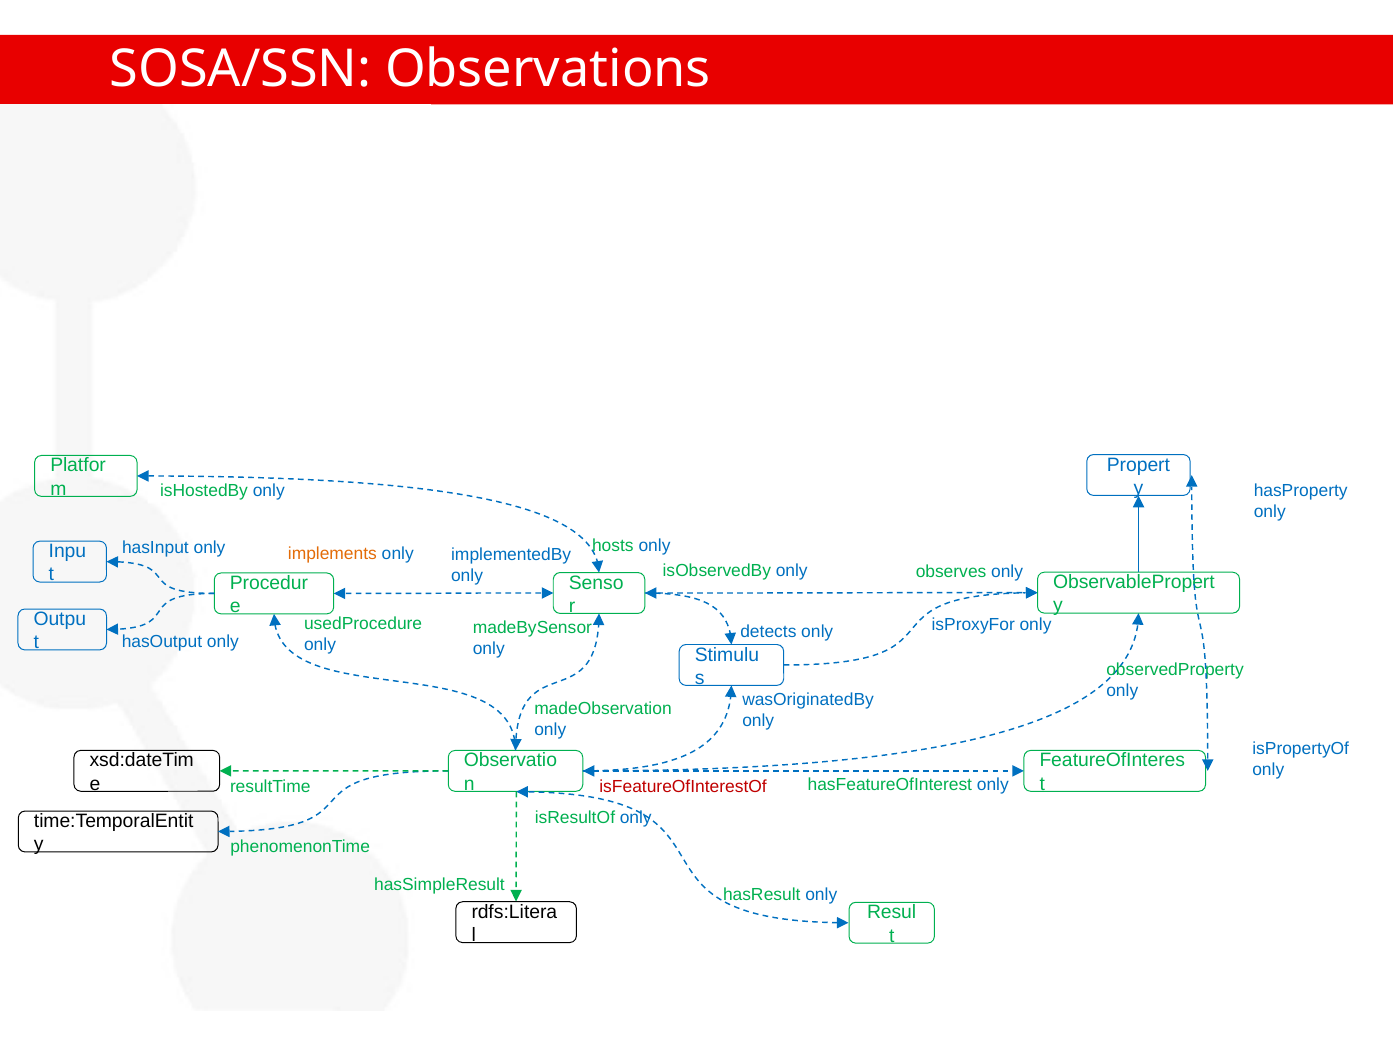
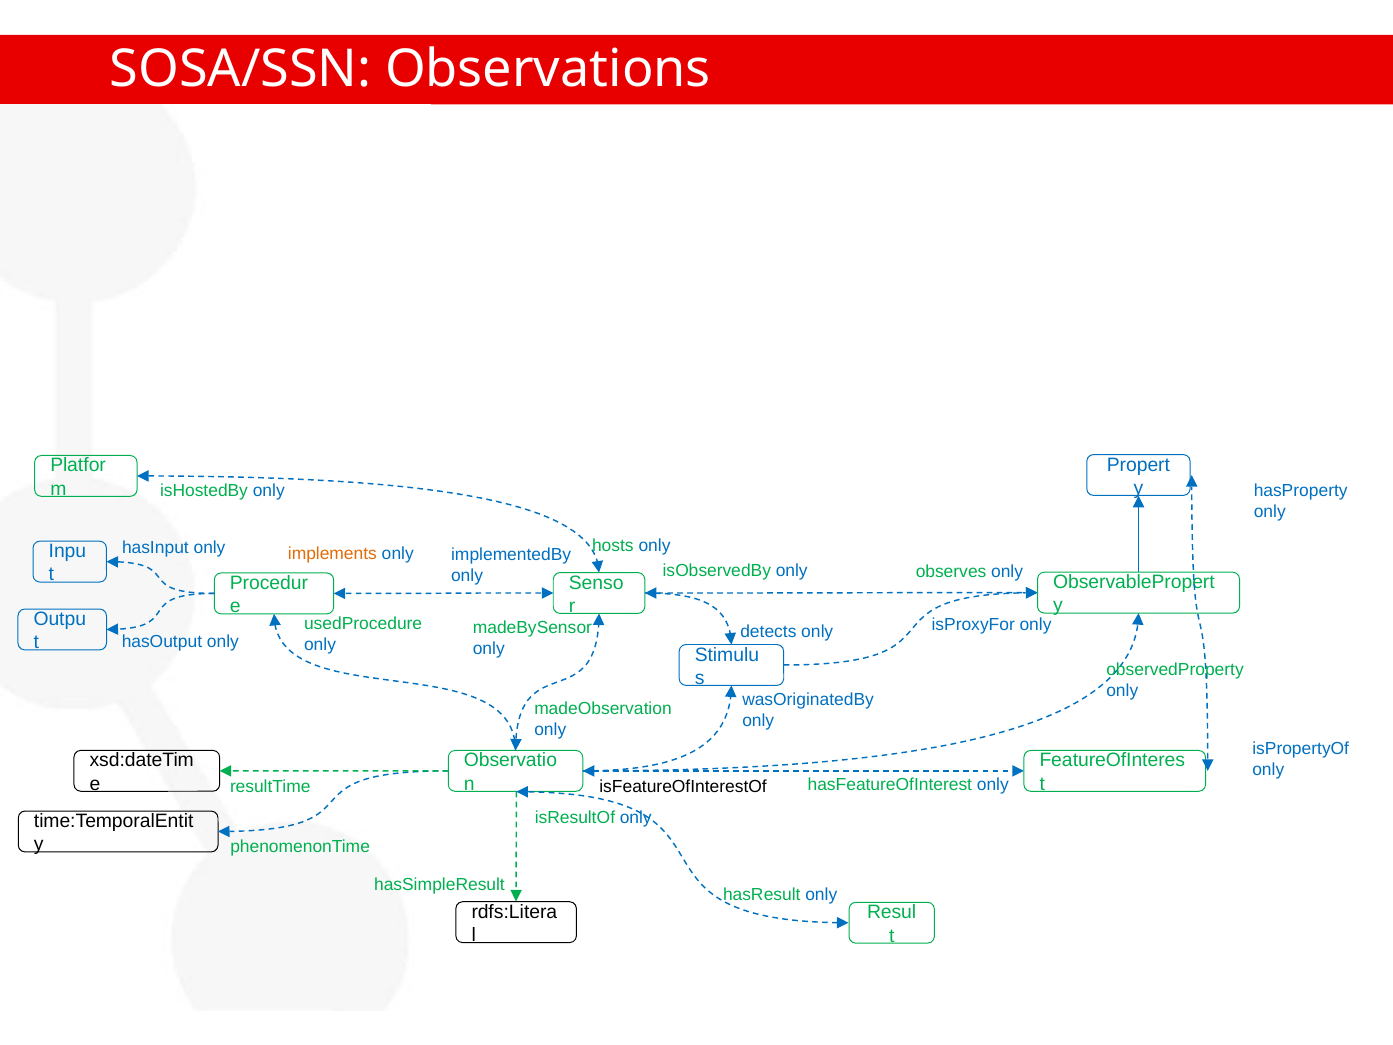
isFeatureOfInterestOf colour: red -> black (683, 786)
